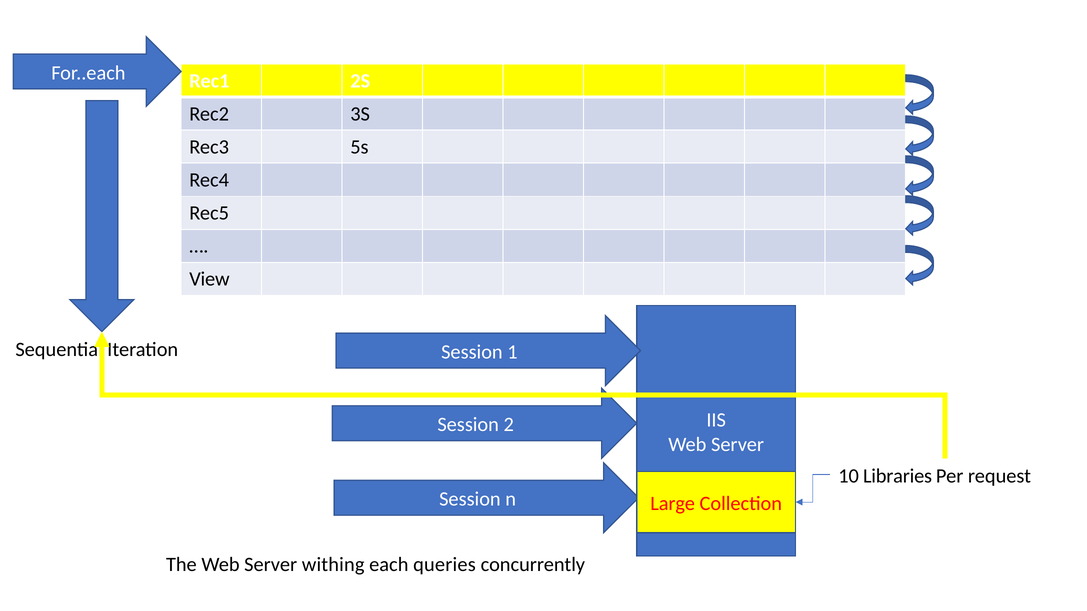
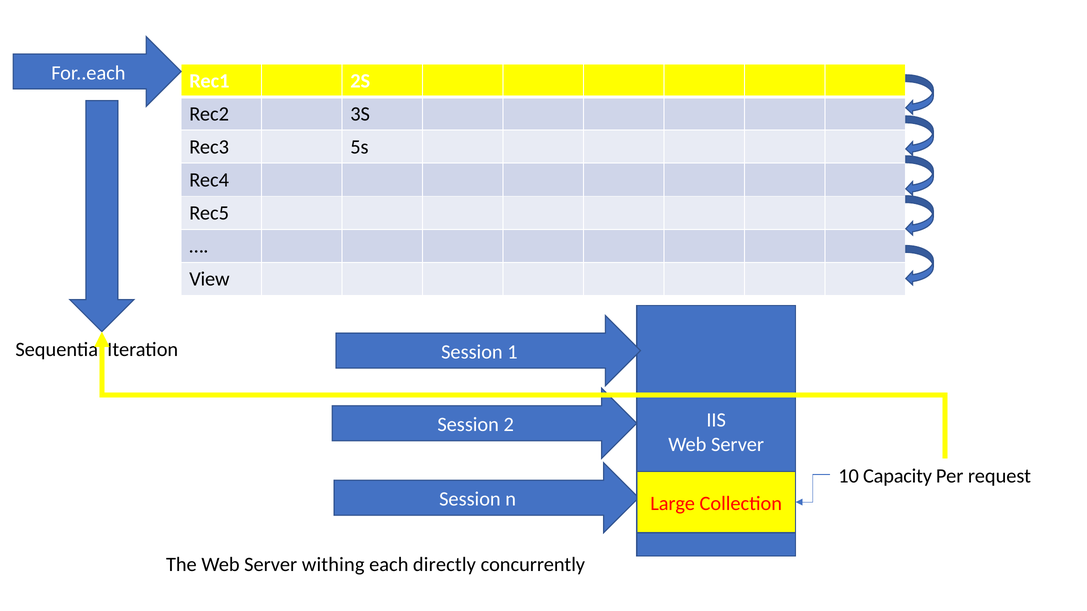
Libraries: Libraries -> Capacity (898, 476)
queries: queries -> directly (444, 565)
